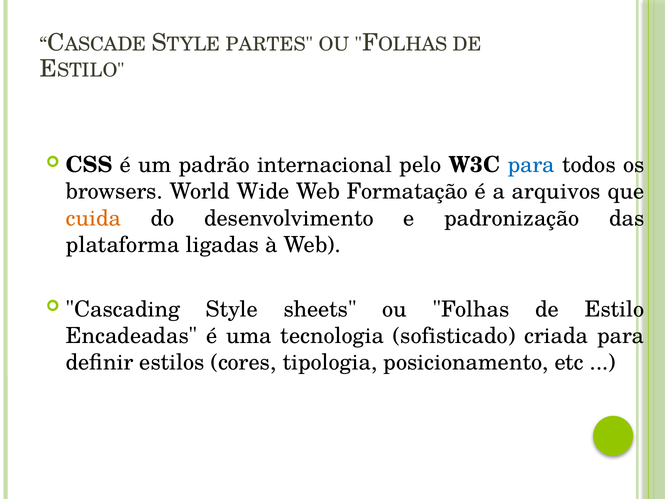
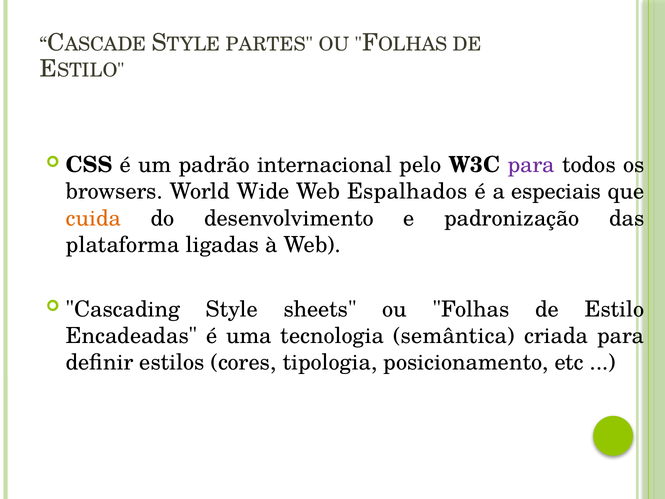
para colour: blue -> purple (531, 165)
Formatação: Formatação -> Espalhados (407, 192)
arquivos: arquivos -> especiais (556, 192)
sofisticado: sofisticado -> semântica (454, 336)
